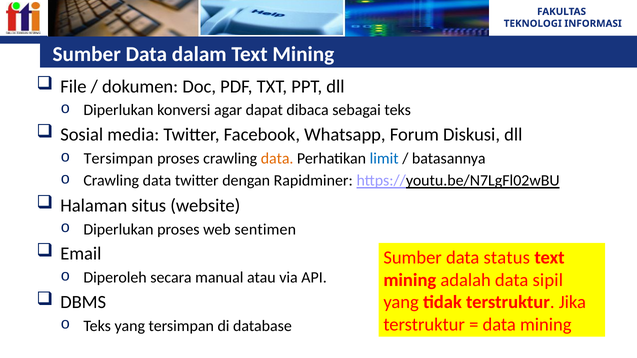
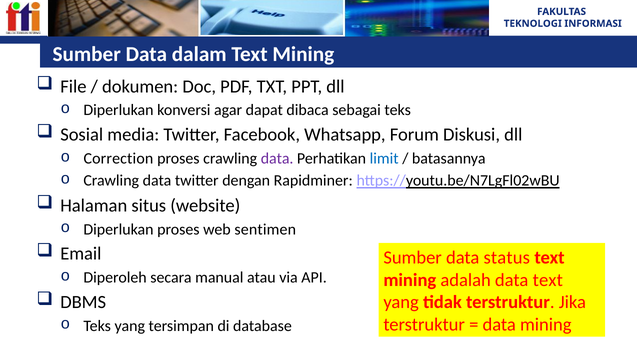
Tersimpan: Tersimpan -> Correction (118, 159)
data colour: orange -> purple (277, 159)
data sipil: sipil -> text (548, 280)
